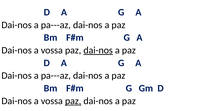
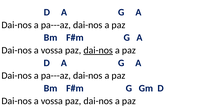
paz underline: present -> none (73, 101)
